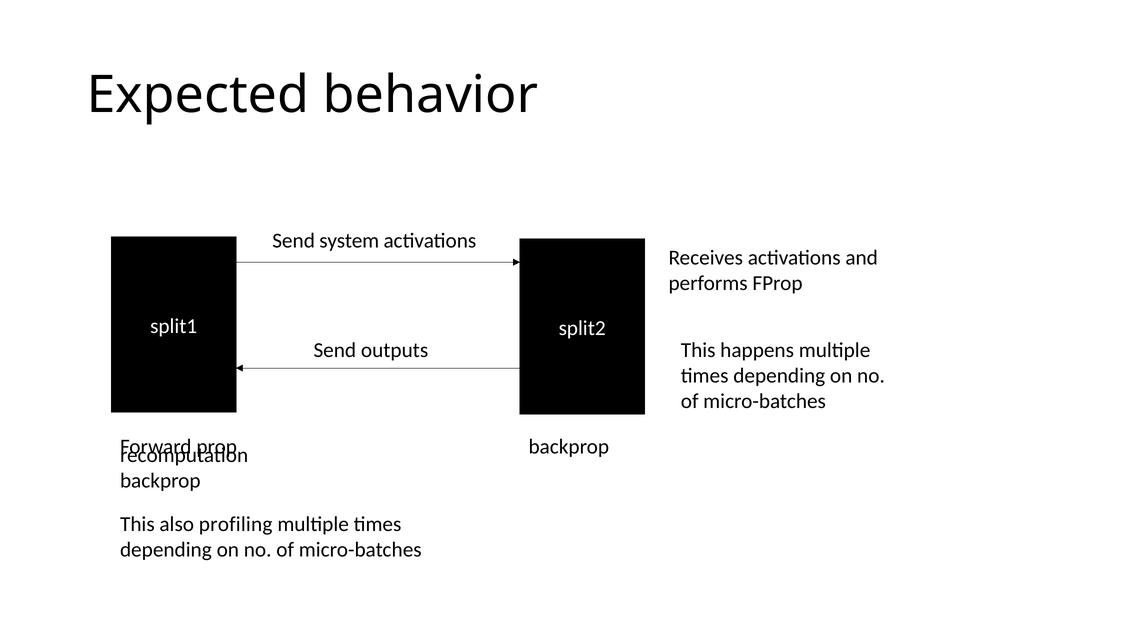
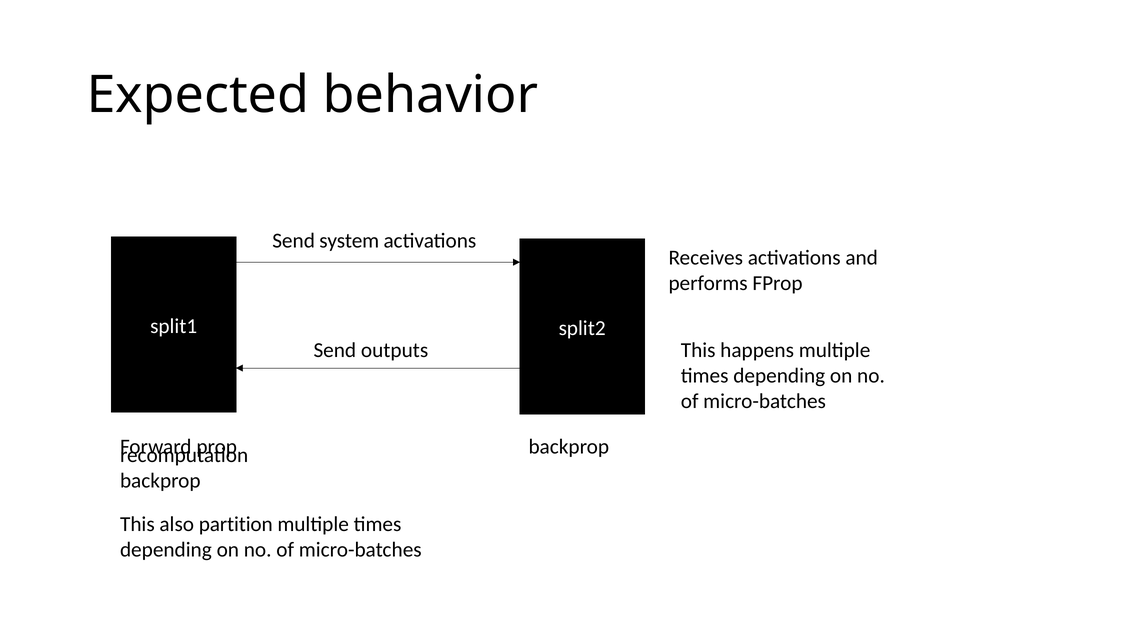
profiling: profiling -> partition (236, 524)
